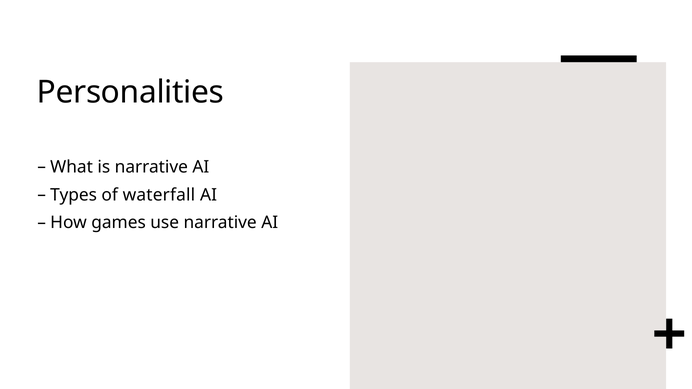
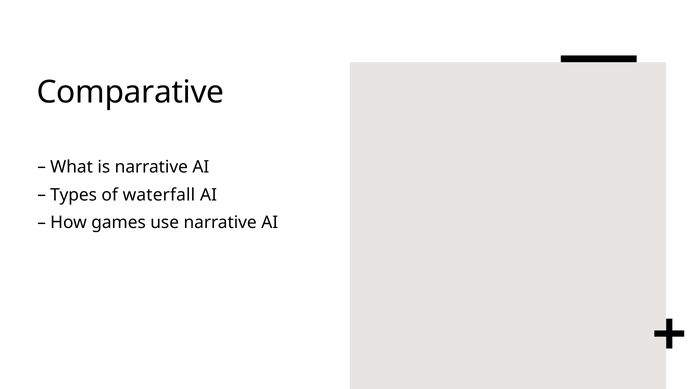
Personalities: Personalities -> Comparative (130, 92)
